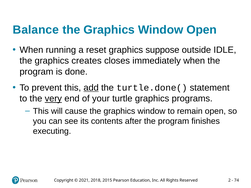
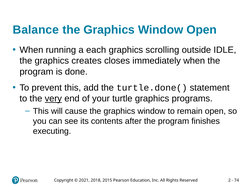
reset: reset -> each (96, 50)
suppose: suppose -> scrolling (162, 50)
add underline: present -> none (91, 88)
